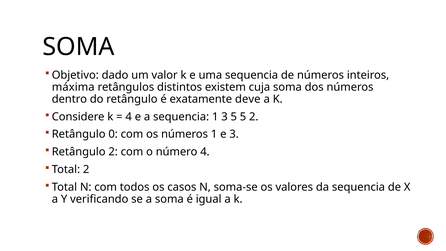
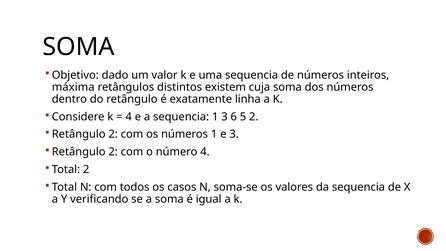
deve: deve -> linha (248, 99)
3 5: 5 -> 6 (234, 117)
0: 0 -> 2 (113, 134)
